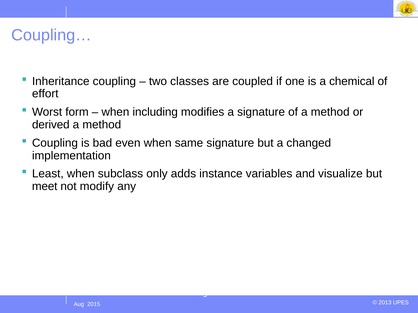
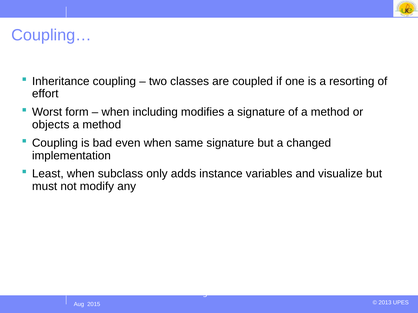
chemical: chemical -> resorting (352, 81)
derived: derived -> objects (51, 125)
meet: meet -> must (45, 187)
